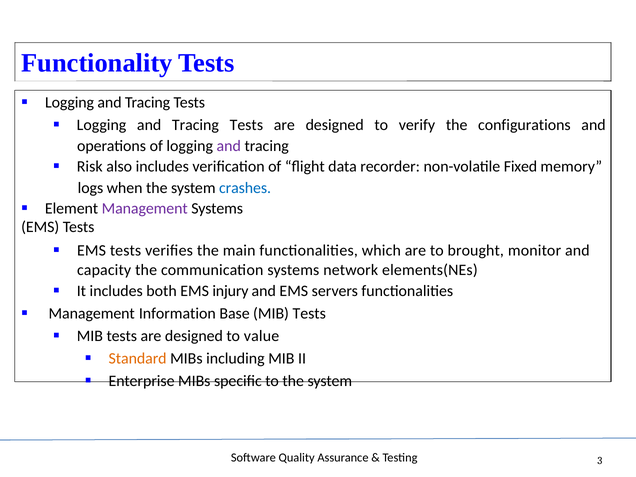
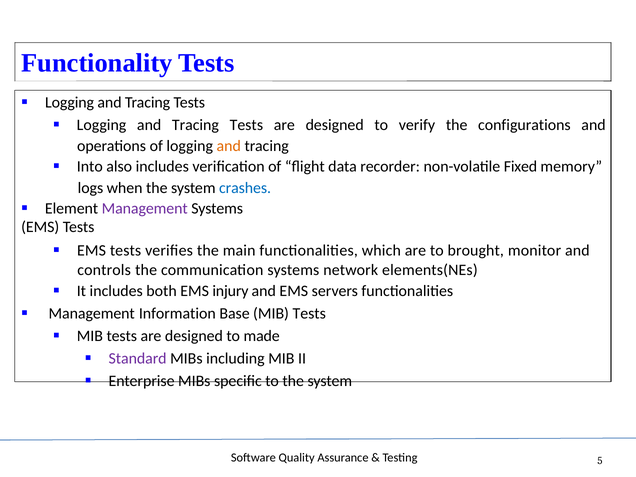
and colour: purple -> orange (229, 146)
Risk: Risk -> Into (90, 167)
capacity: capacity -> controls (104, 270)
value: value -> made (262, 336)
Standard colour: orange -> purple (138, 359)
3: 3 -> 5 (600, 461)
